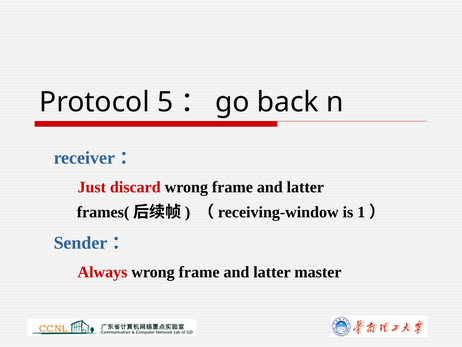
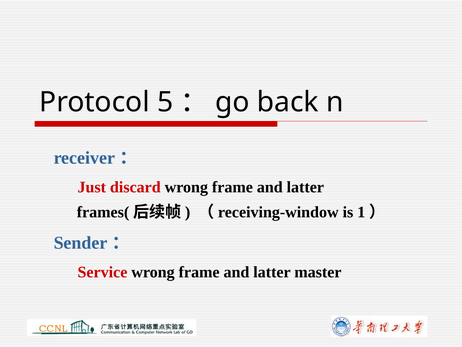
Always: Always -> Service (102, 272)
